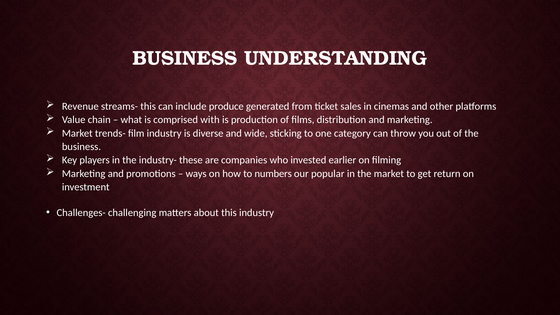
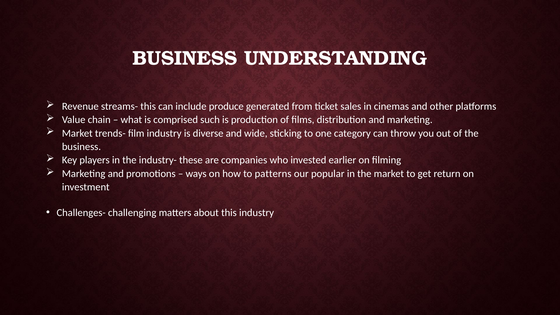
with: with -> such (210, 120)
numbers: numbers -> patterns (273, 174)
